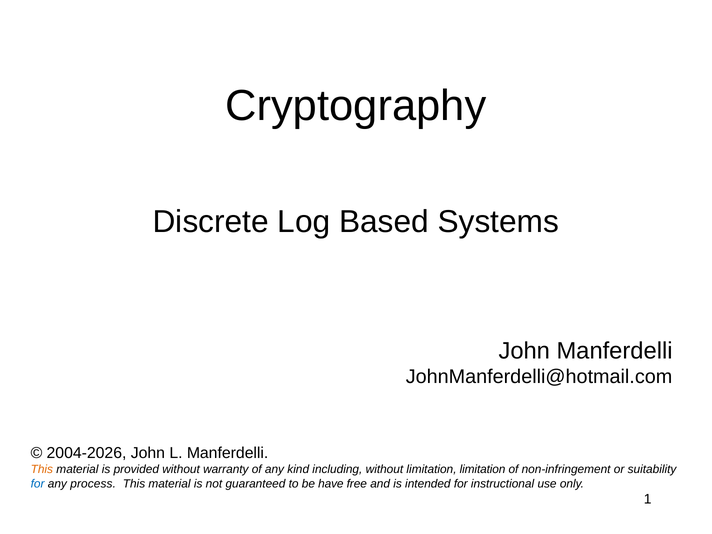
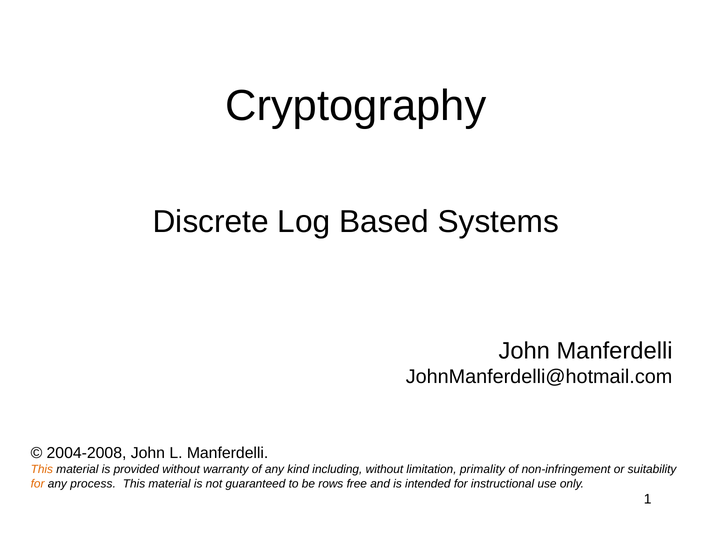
2004-2026: 2004-2026 -> 2004-2008 (87, 453)
limitation limitation: limitation -> primality (482, 469)
for colour: blue -> orange (38, 484)
have: have -> rows (331, 484)
